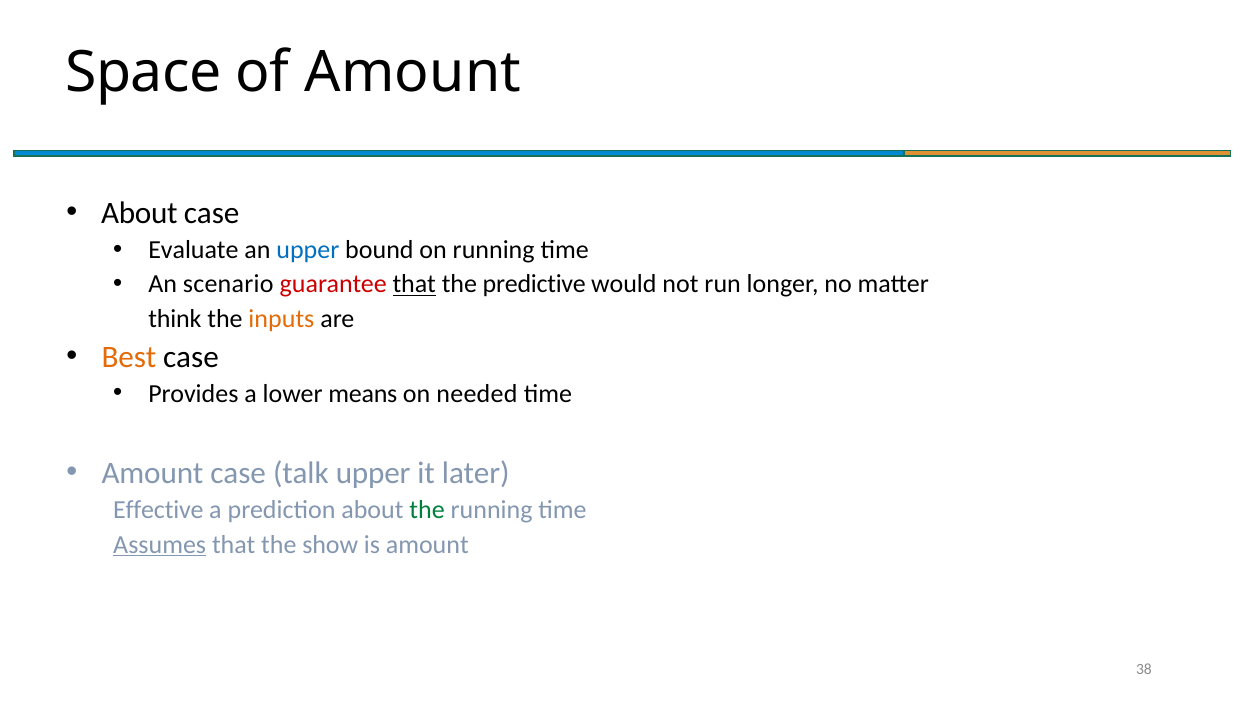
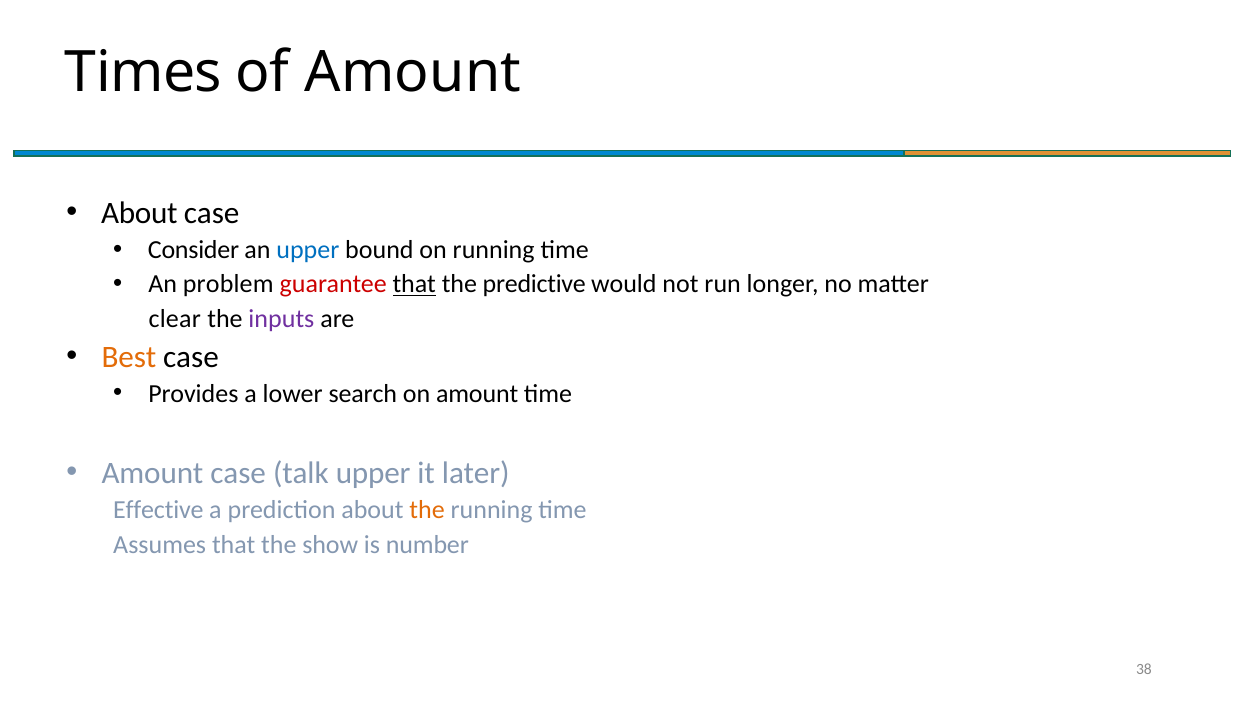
Space: Space -> Times (144, 73)
Evaluate: Evaluate -> Consider (194, 250)
scenario: scenario -> problem (228, 284)
think: think -> clear (175, 319)
inputs colour: orange -> purple (281, 319)
means: means -> search (363, 394)
on needed: needed -> amount (477, 394)
the colour: green -> orange (427, 511)
Assumes underline: present -> none (160, 545)
is amount: amount -> number (427, 545)
